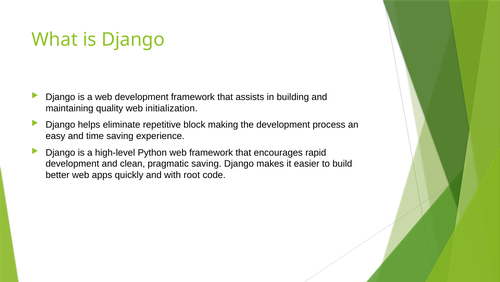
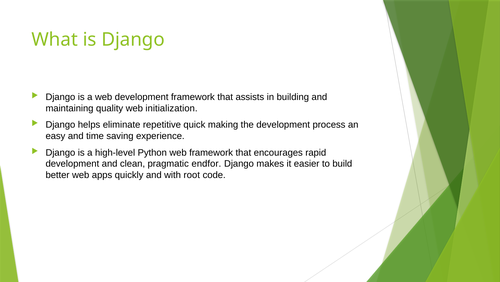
block: block -> quick (194, 124)
pragmatic saving: saving -> endfor (206, 163)
